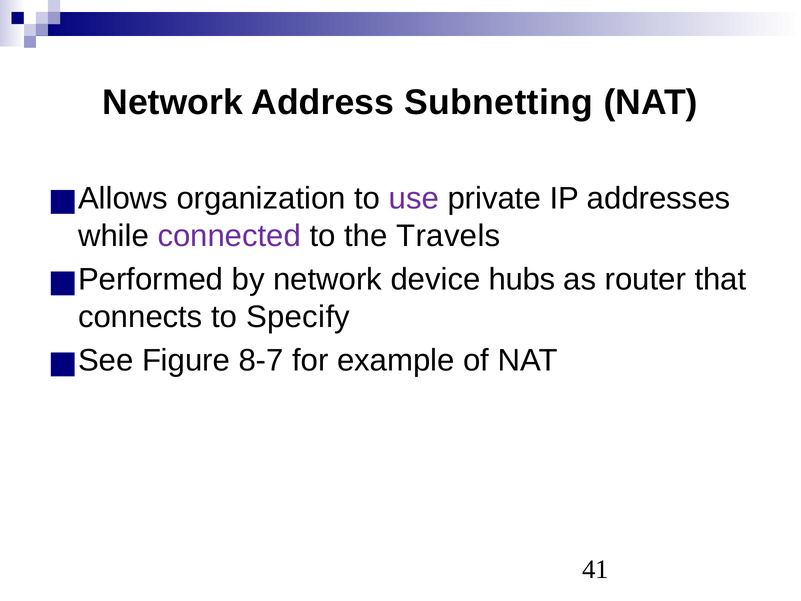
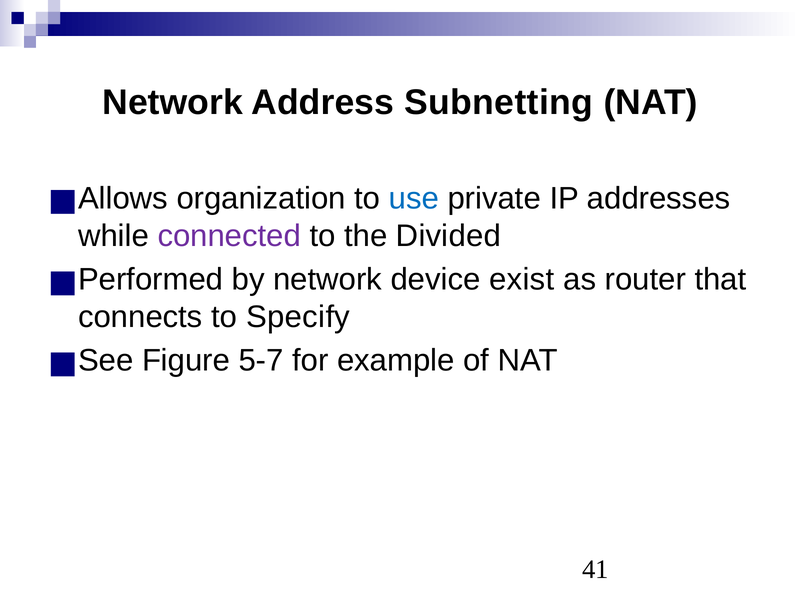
use colour: purple -> blue (414, 198)
Travels: Travels -> Divided (448, 236)
hubs: hubs -> exist (522, 279)
8-7: 8-7 -> 5-7 (261, 361)
